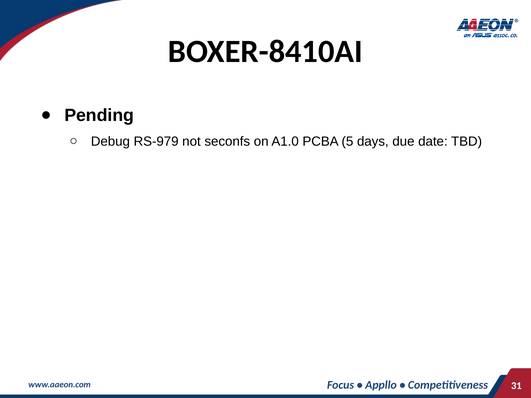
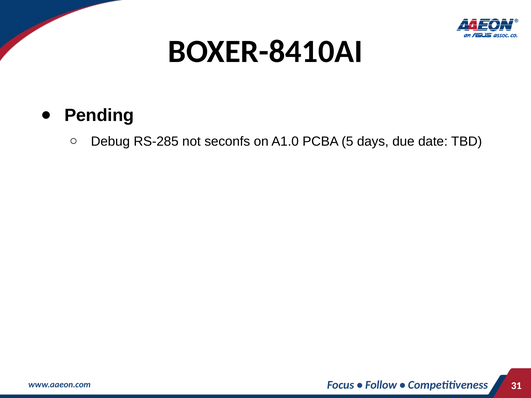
RS-979: RS-979 -> RS-285 (156, 142)
Appllo: Appllo -> Follow (381, 385)
